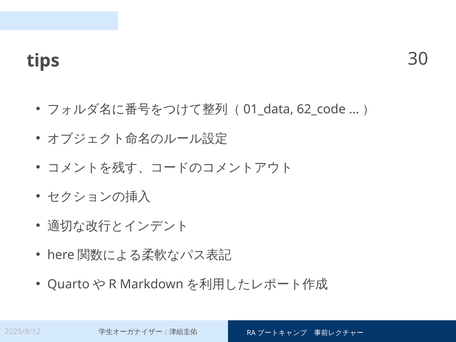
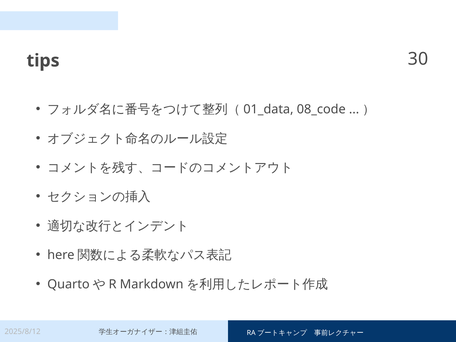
62_code: 62_code -> 08_code (321, 109)
